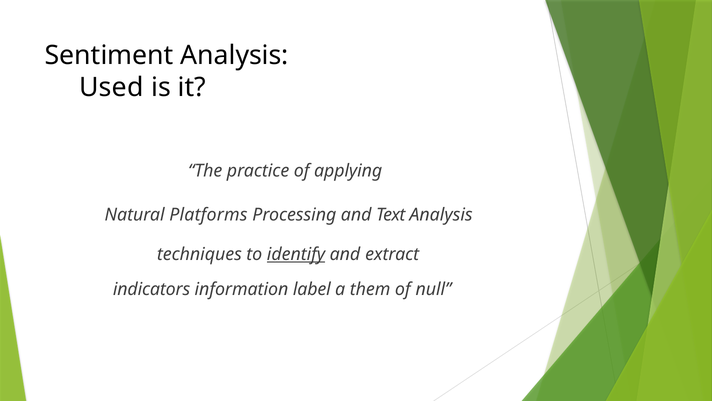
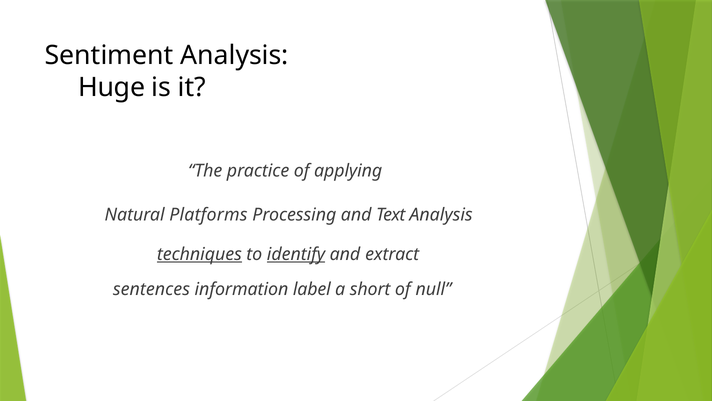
Used: Used -> Huge (112, 87)
techniques underline: none -> present (199, 254)
indicators: indicators -> sentences (151, 289)
them: them -> short (370, 289)
